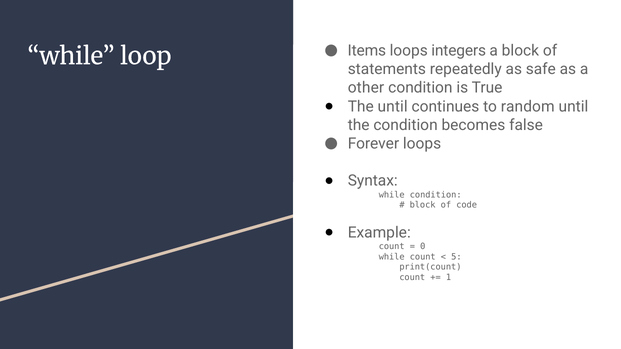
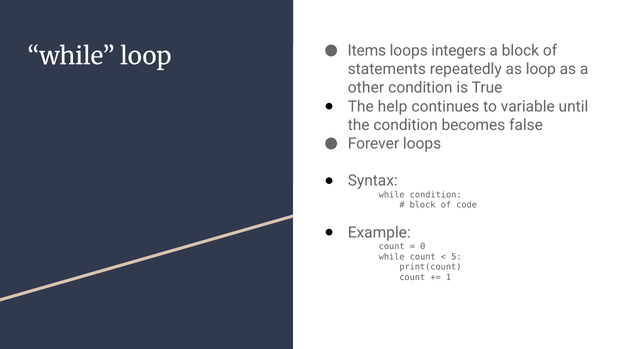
as safe: safe -> loop (541, 69)
The until: until -> help (393, 107)
random: random -> variable (528, 107)
